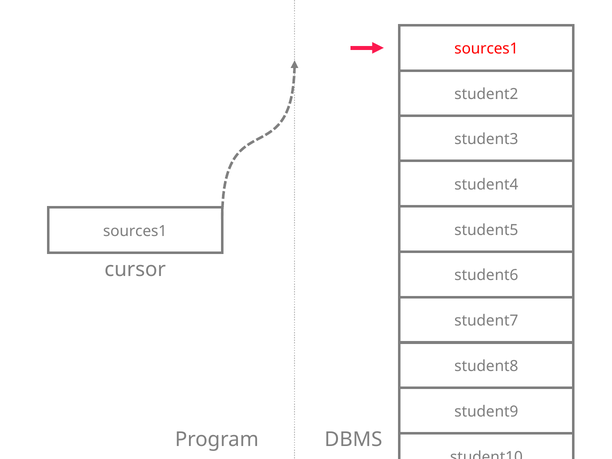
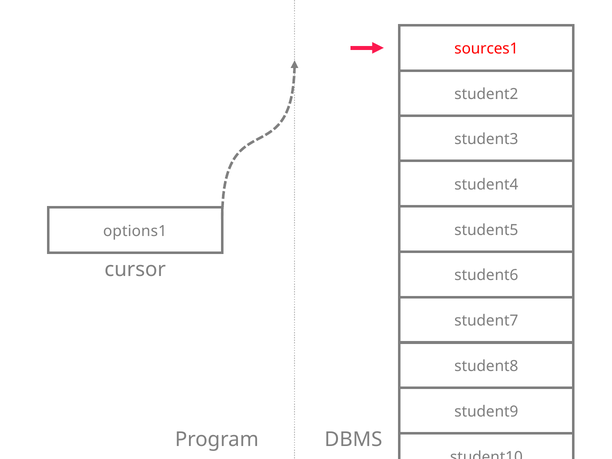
sources1: sources1 -> options1 (135, 231)
